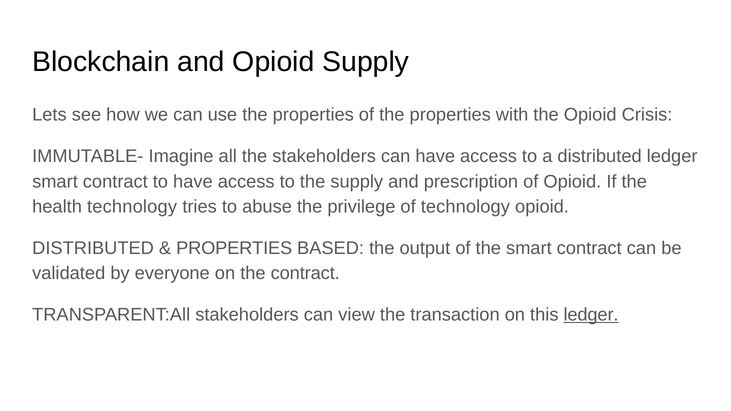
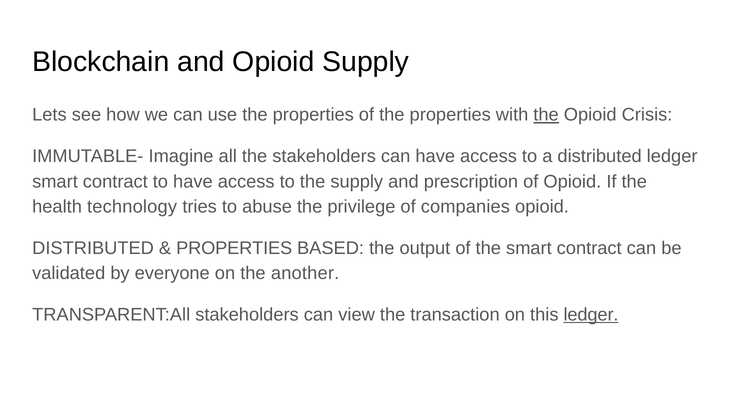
the underline: none -> present (546, 115)
of technology: technology -> companies (465, 207)
the contract: contract -> another (305, 273)
